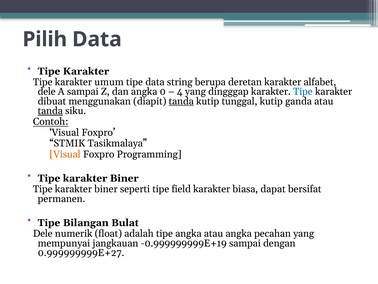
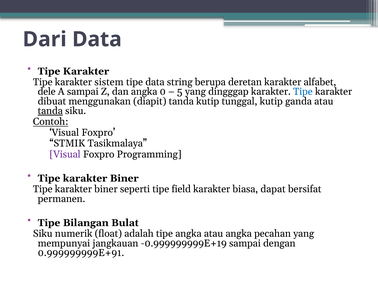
Pilih: Pilih -> Dari (45, 39)
umum: umum -> sistem (109, 82)
4: 4 -> 5 (180, 92)
tanda underline: present -> none (181, 101)
Visual colour: orange -> purple (65, 154)
Dele: Dele -> Siku (43, 233)
0.999999999E+27: 0.999999999E+27 -> 0.999999999E+91 (81, 252)
